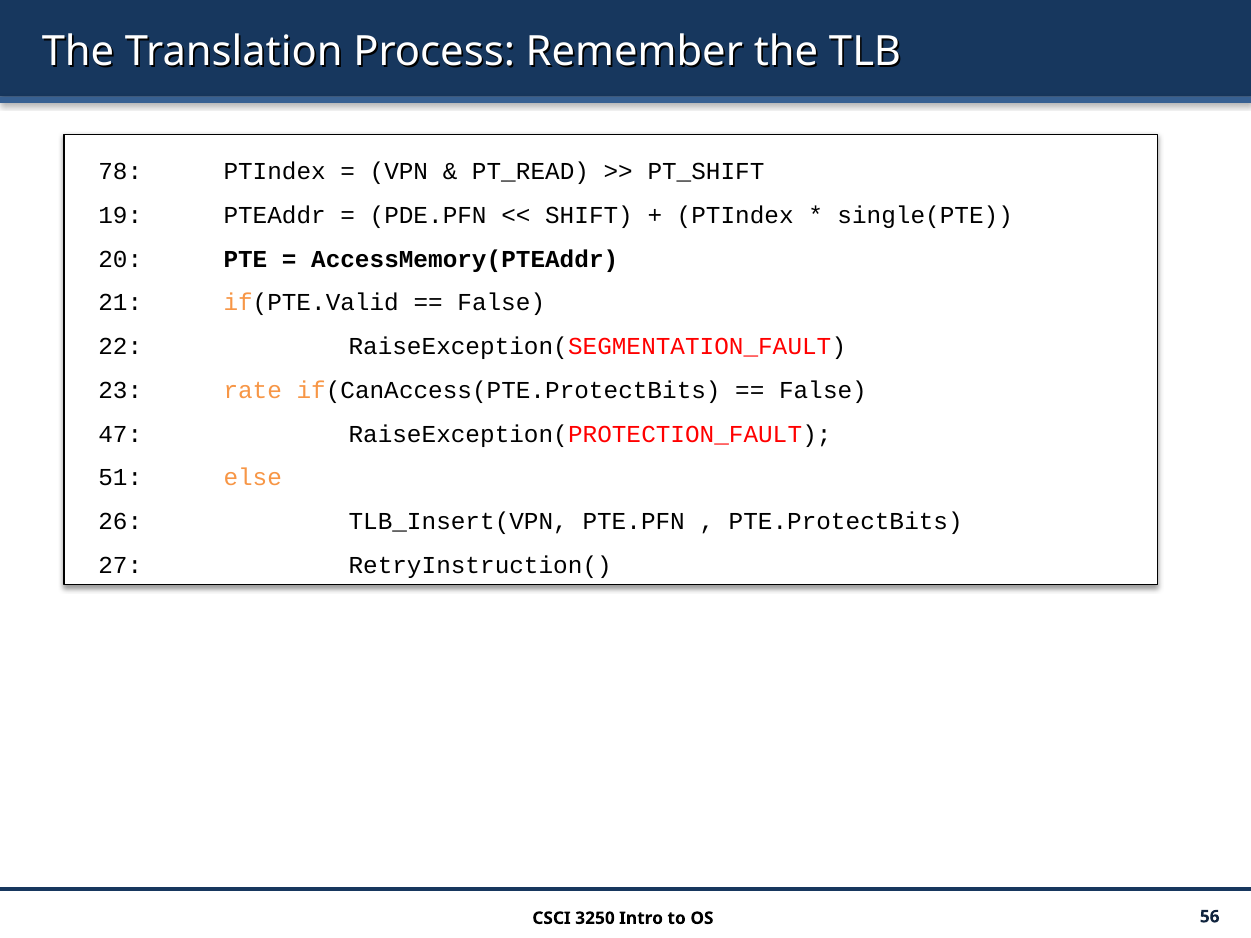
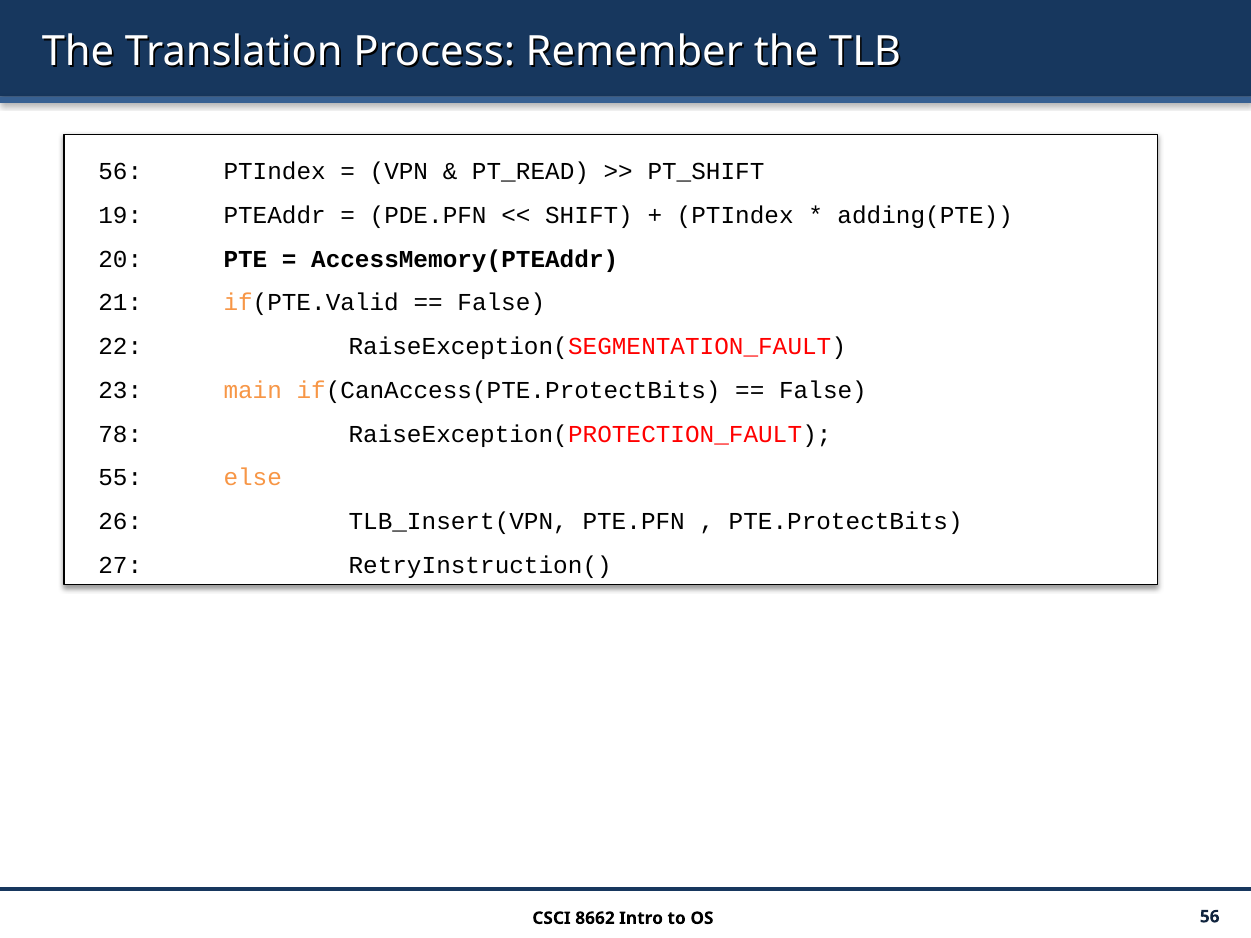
78: 78 -> 56 (120, 172)
single(PTE: single(PTE -> adding(PTE (925, 215)
rate: rate -> main (253, 391)
47: 47 -> 78 (120, 434)
51: 51 -> 55 (120, 478)
3250: 3250 -> 8662 (595, 918)
